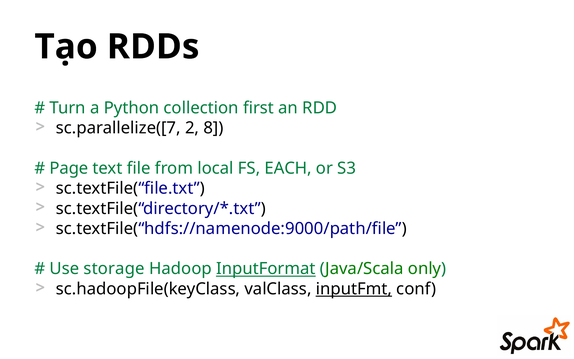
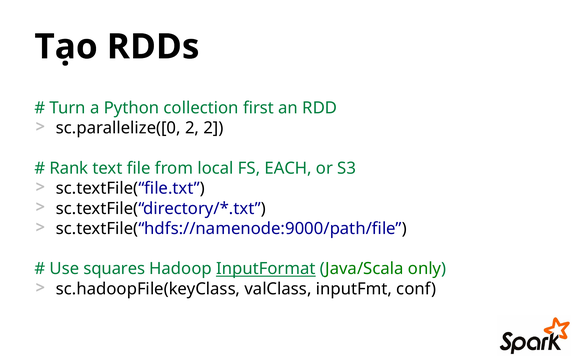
sc.parallelize([7: sc.parallelize([7 -> sc.parallelize([0 (118, 128)
2 8: 8 -> 2 (213, 128)
Page: Page -> Rank (69, 168)
storage: storage -> squares (114, 269)
inputFmt underline: present -> none (354, 289)
